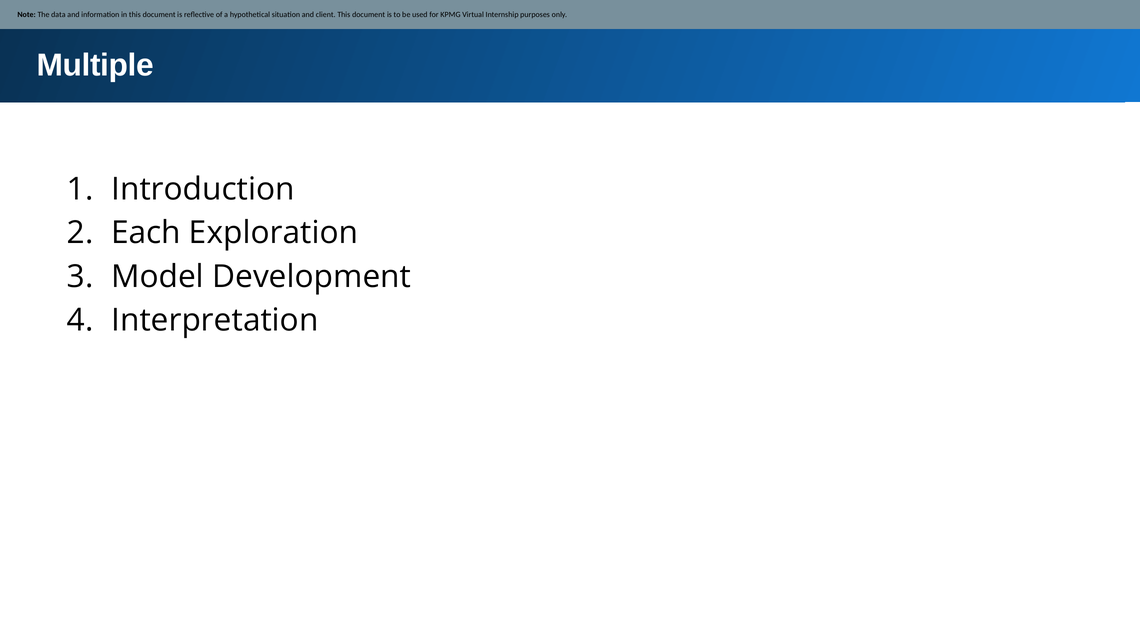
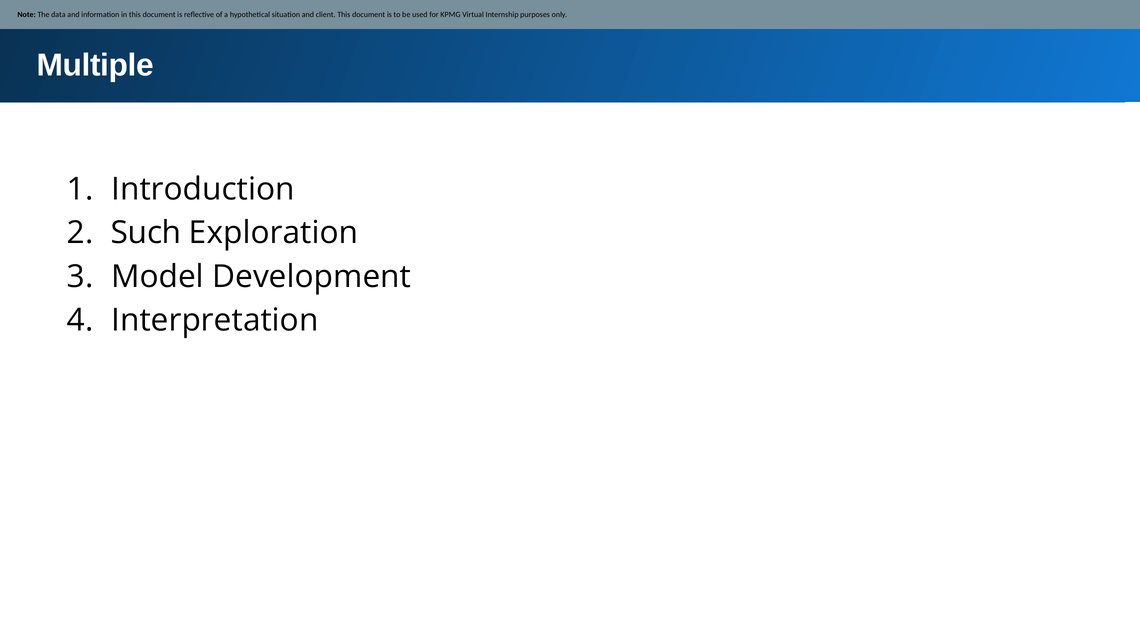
Each: Each -> Such (146, 233)
